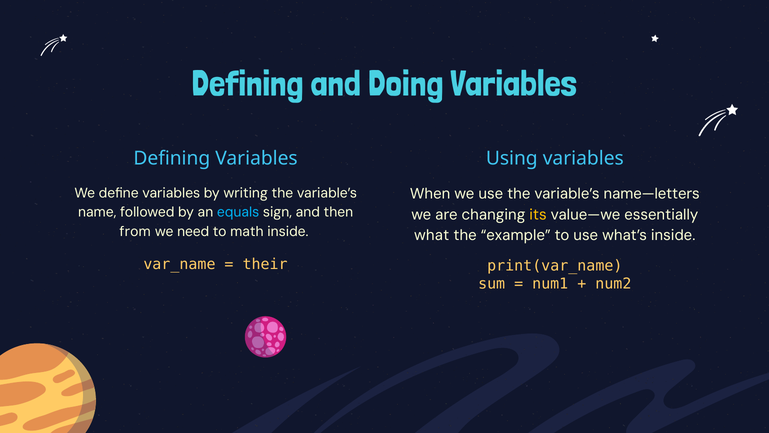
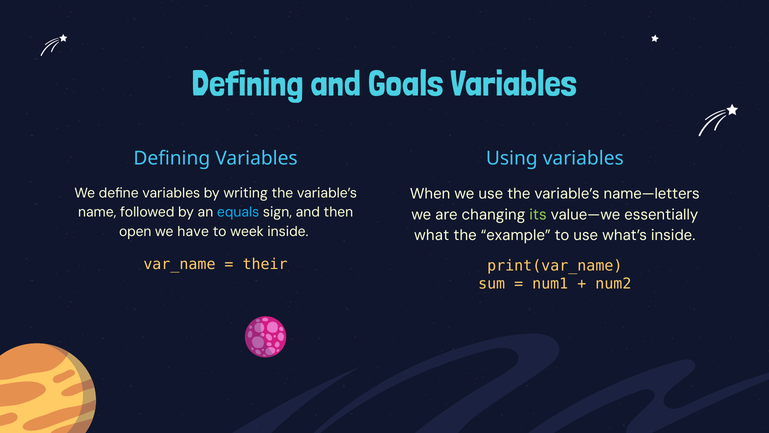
Doing: Doing -> Goals (406, 84)
its colour: yellow -> light green (538, 214)
from: from -> open (135, 231)
need: need -> have (193, 231)
math: math -> week (247, 231)
